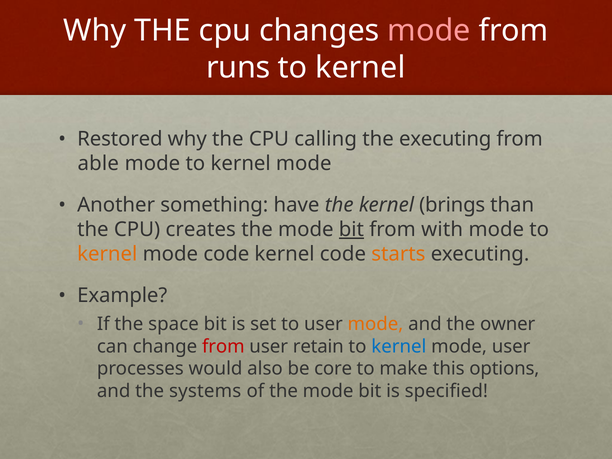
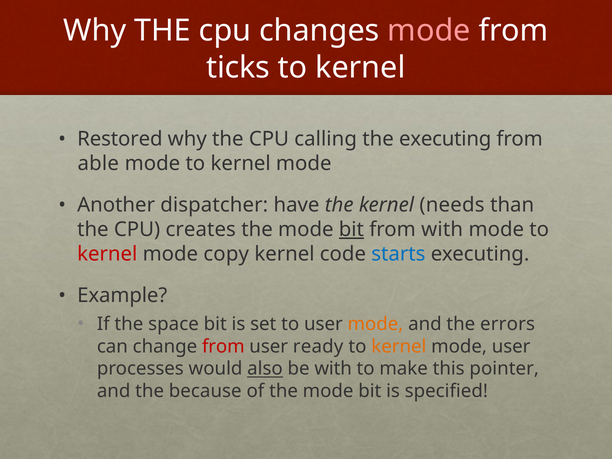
runs: runs -> ticks (238, 68)
something: something -> dispatcher (214, 205)
brings: brings -> needs (452, 205)
kernel colour: orange -> red (107, 254)
mode code: code -> copy (226, 254)
starts colour: orange -> blue (398, 254)
owner: owner -> errors (508, 324)
retain: retain -> ready (318, 346)
kernel colour: blue -> orange (399, 346)
also underline: none -> present (265, 369)
be core: core -> with (333, 369)
options: options -> pointer (504, 369)
systems: systems -> because (205, 391)
